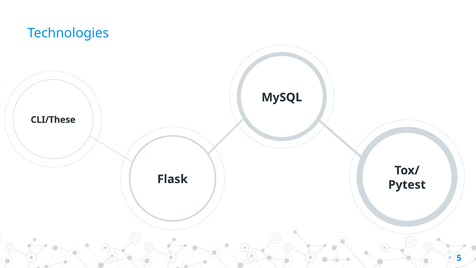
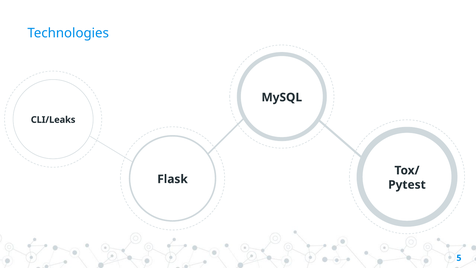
CLI/These: CLI/These -> CLI/Leaks (53, 120)
